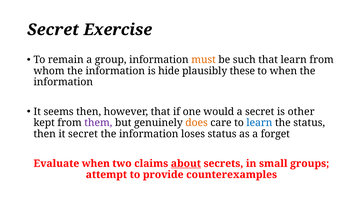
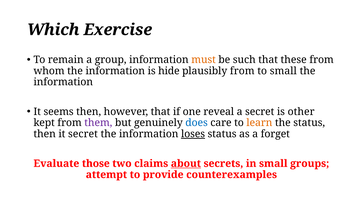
Secret: Secret -> Which (53, 30)
that learn: learn -> these (294, 60)
plausibly these: these -> from (242, 71)
to when: when -> small (283, 71)
would: would -> reveal (219, 111)
does colour: orange -> blue (197, 123)
learn colour: blue -> orange (259, 123)
loses underline: none -> present (193, 134)
Evaluate when: when -> those (96, 163)
